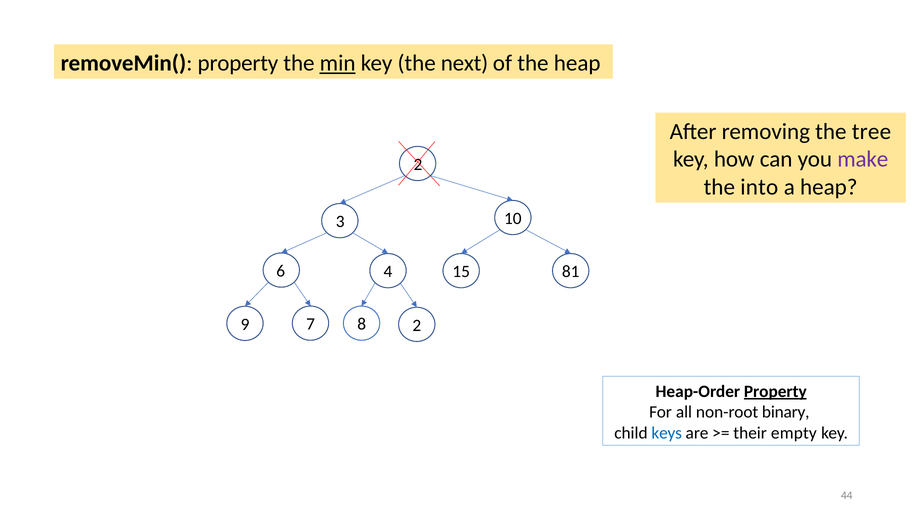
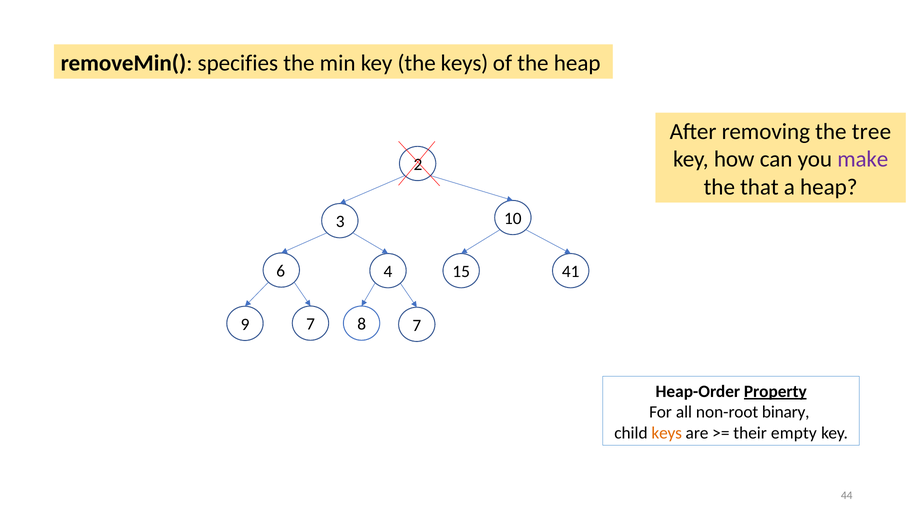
removeMin( property: property -> specifies (238, 63)
min underline: present -> none (338, 63)
the next: next -> keys (464, 63)
into: into -> that (759, 187)
81: 81 -> 41 (571, 272)
8 2: 2 -> 7 (417, 325)
keys colour: blue -> orange (667, 433)
